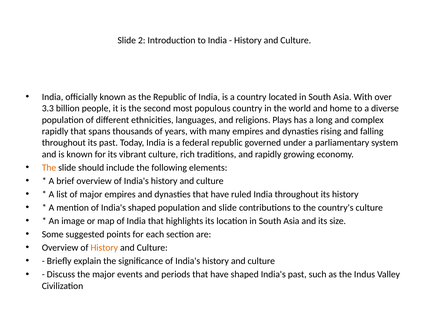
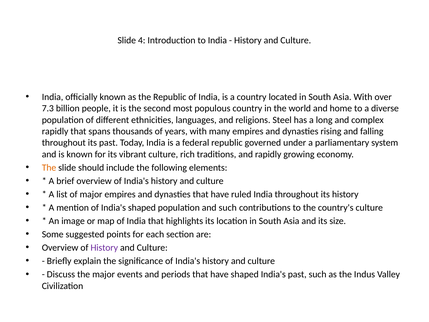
2: 2 -> 4 (142, 40)
3.3: 3.3 -> 7.3 (48, 108)
Plays: Plays -> Steel (282, 120)
and slide: slide -> such (228, 207)
History colour: orange -> purple (104, 248)
